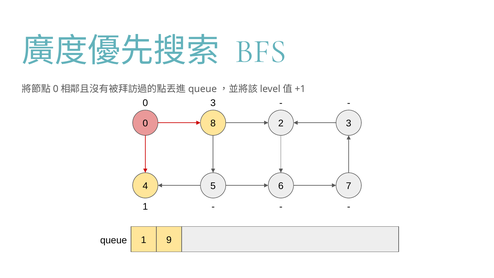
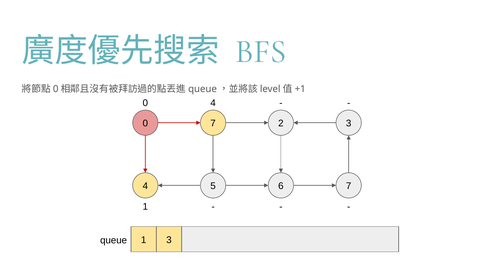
0 3: 3 -> 4 (213, 103)
0 8: 8 -> 7 (213, 123)
1 9: 9 -> 3 (169, 240)
